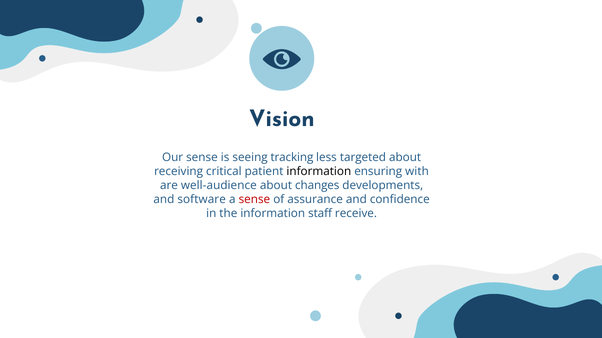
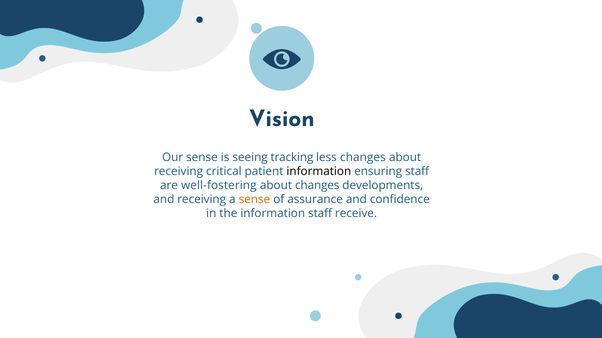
less targeted: targeted -> changes (363, 157)
ensuring with: with -> staff (417, 171)
well-audience: well-audience -> well-fostering (219, 186)
and software: software -> receiving (202, 200)
sense colour: red -> orange (254, 200)
